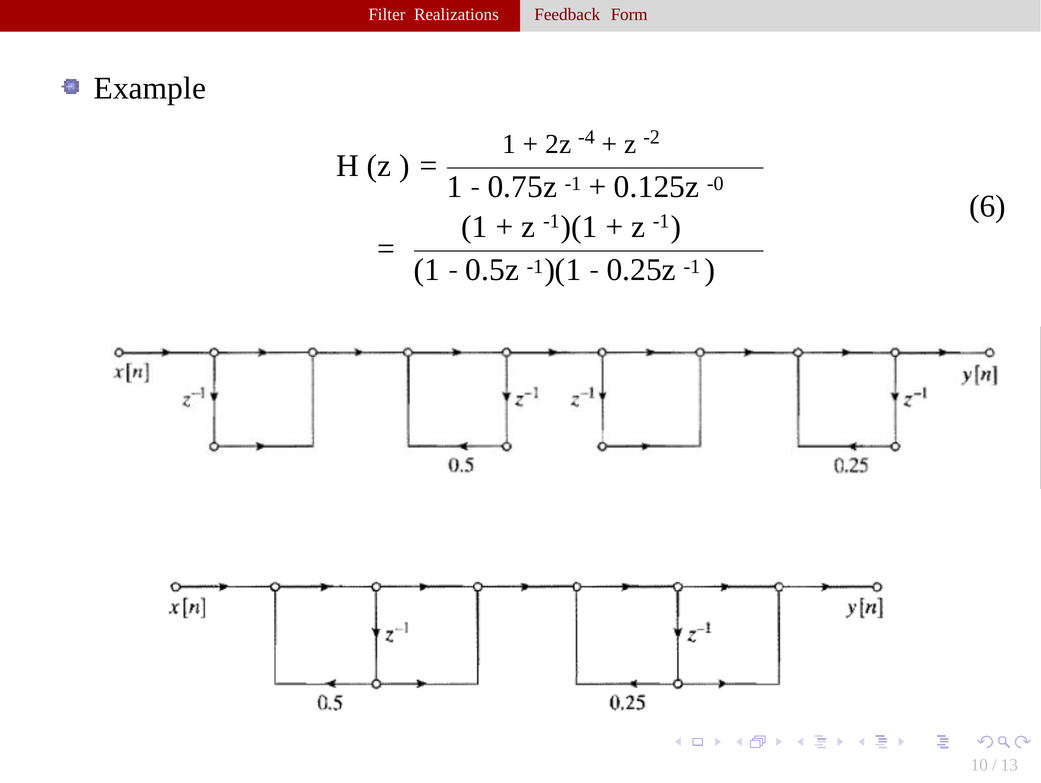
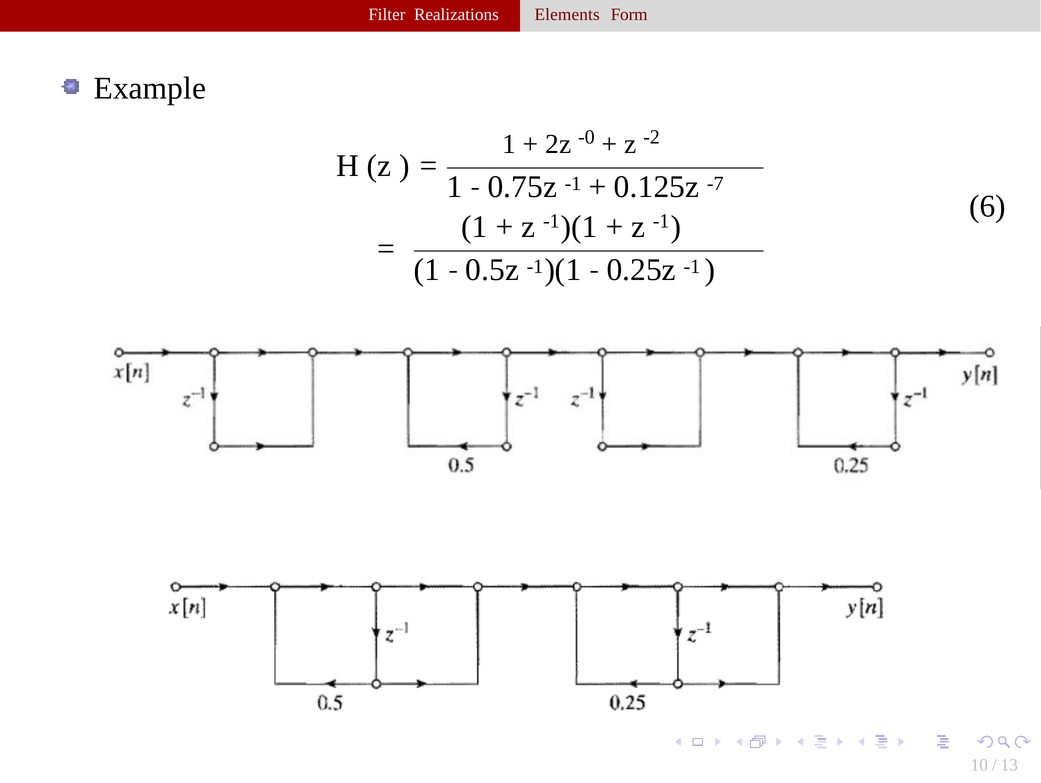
Feedback: Feedback -> Elements (567, 15)
-4: -4 -> -0 (586, 137)
-0: -0 -> -7 (715, 184)
